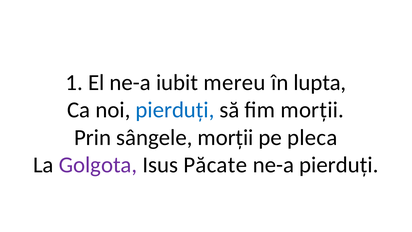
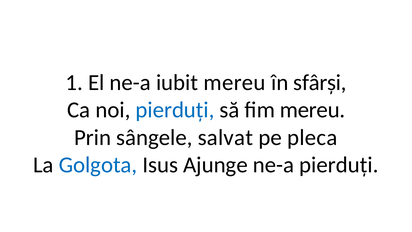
lupta: lupta -> sfârși (320, 82)
fim morții: morții -> mereu (313, 110)
sângele morții: morții -> salvat (225, 137)
Golgota colour: purple -> blue (98, 165)
Păcate: Păcate -> Ajunge (215, 165)
